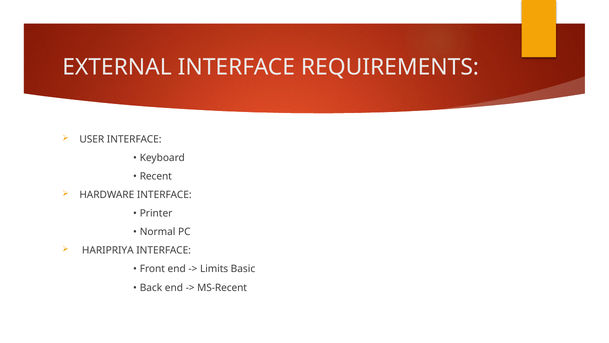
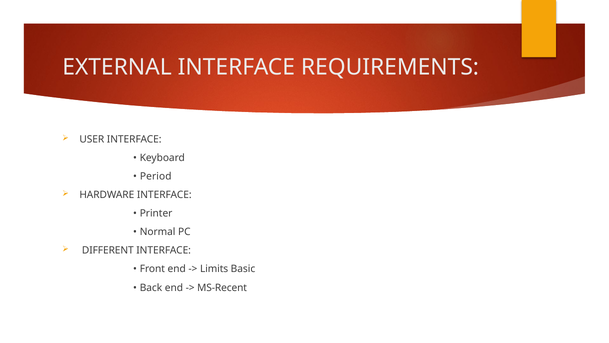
Recent: Recent -> Period (156, 176)
HARIPRIYA: HARIPRIYA -> DIFFERENT (108, 250)
